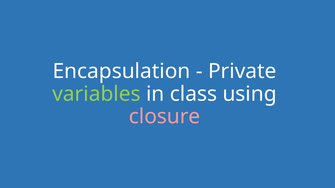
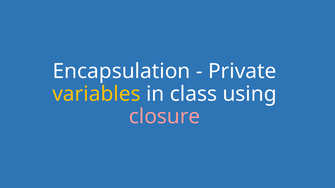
variables colour: light green -> yellow (96, 94)
